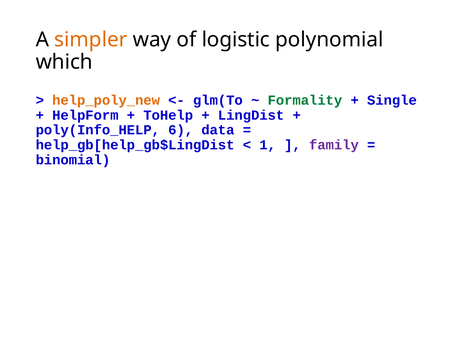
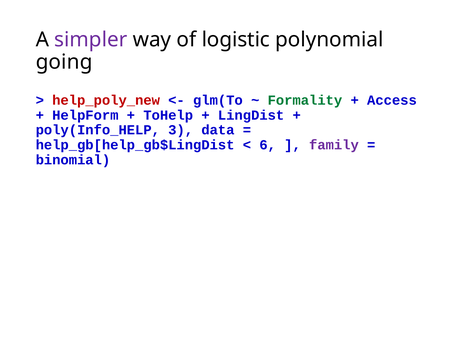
simpler colour: orange -> purple (91, 40)
which: which -> going (64, 62)
help_poly_new colour: orange -> red (106, 100)
Single: Single -> Access (392, 100)
6: 6 -> 3 (181, 130)
1: 1 -> 6 (268, 145)
